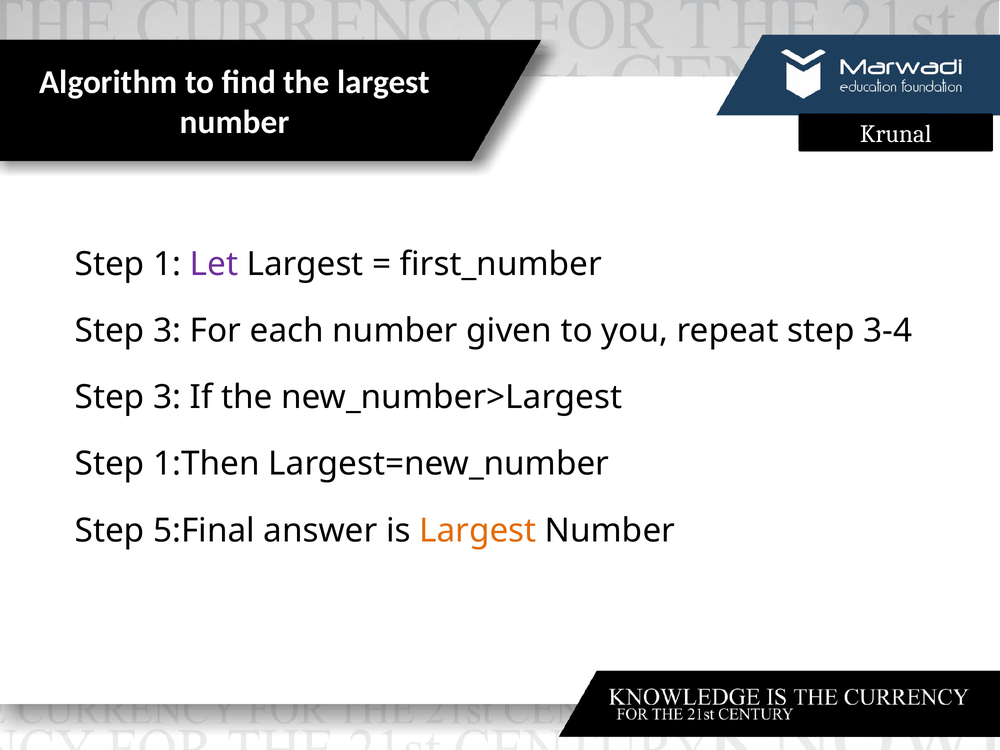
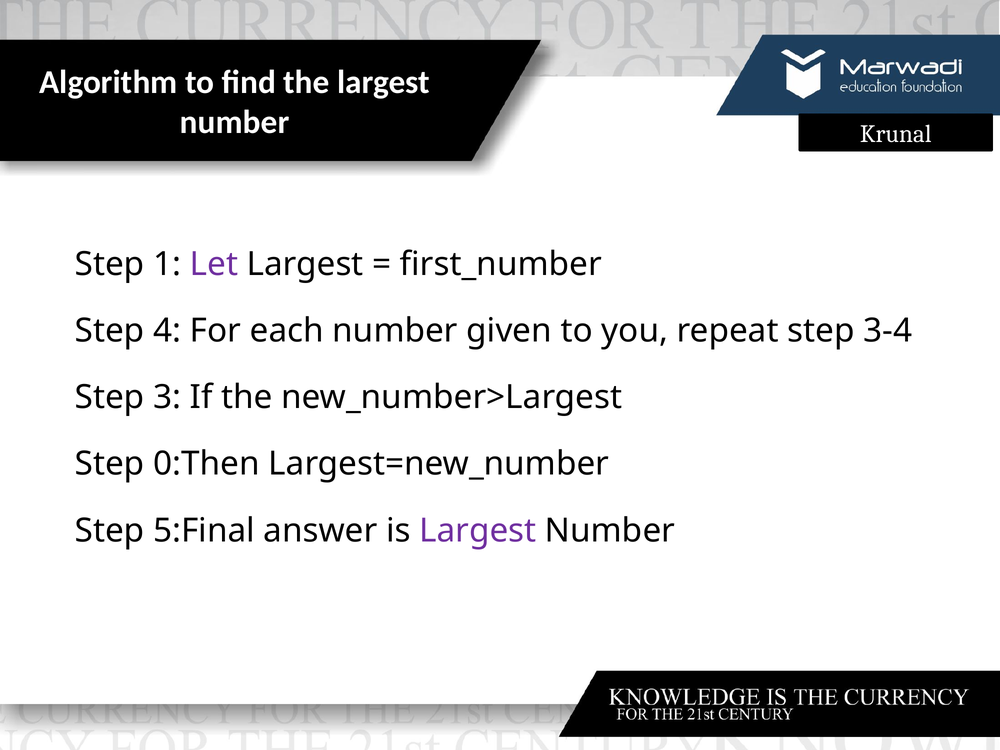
3: 3 -> 4 (167, 331)
1:Then: 1:Then -> 0:Then (206, 464)
Largest colour: orange -> purple (478, 531)
